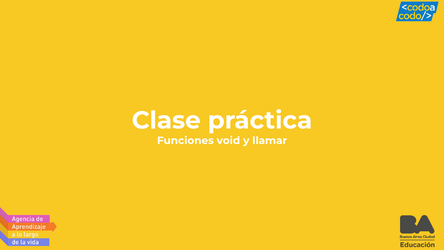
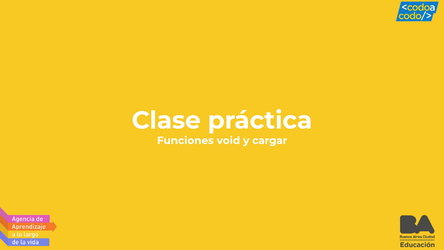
llamar: llamar -> cargar (270, 140)
